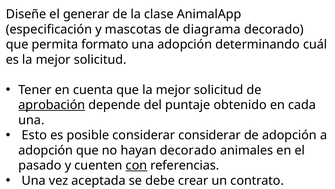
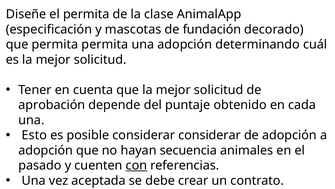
el generar: generar -> permita (86, 14)
diagrama: diagrama -> fundación (212, 29)
permita formato: formato -> permita (105, 44)
aprobación underline: present -> none (52, 105)
hayan decorado: decorado -> secuencia (188, 150)
